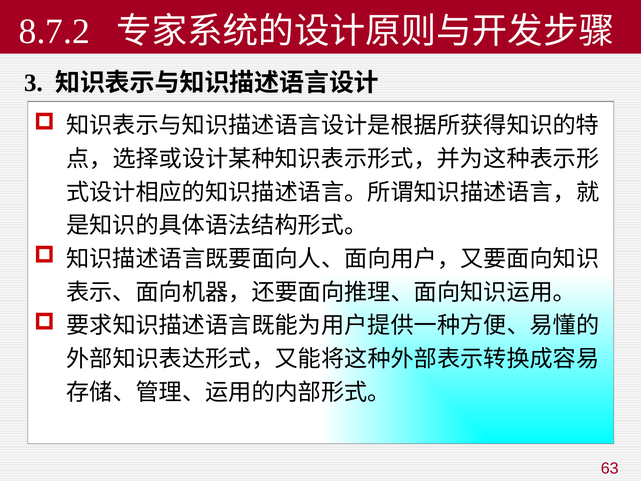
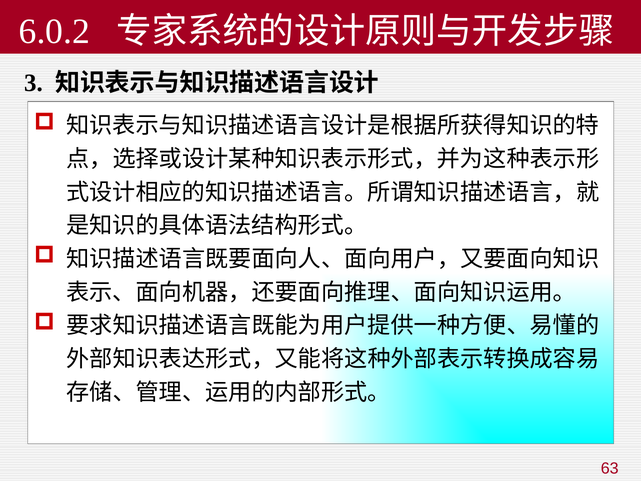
8.7.2: 8.7.2 -> 6.0.2 (54, 32)
